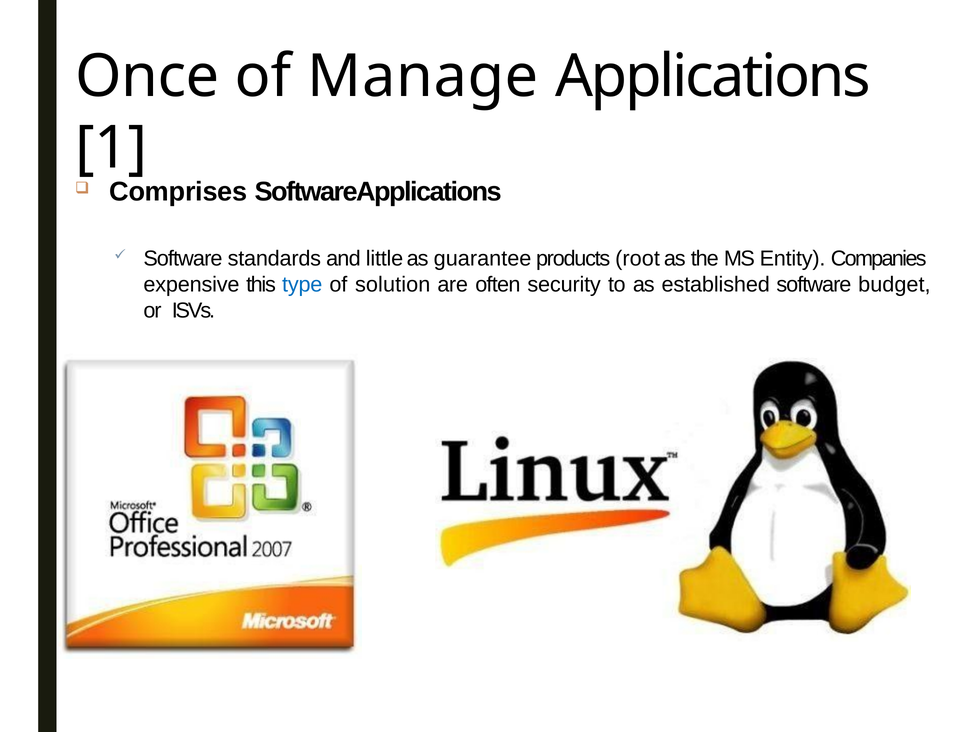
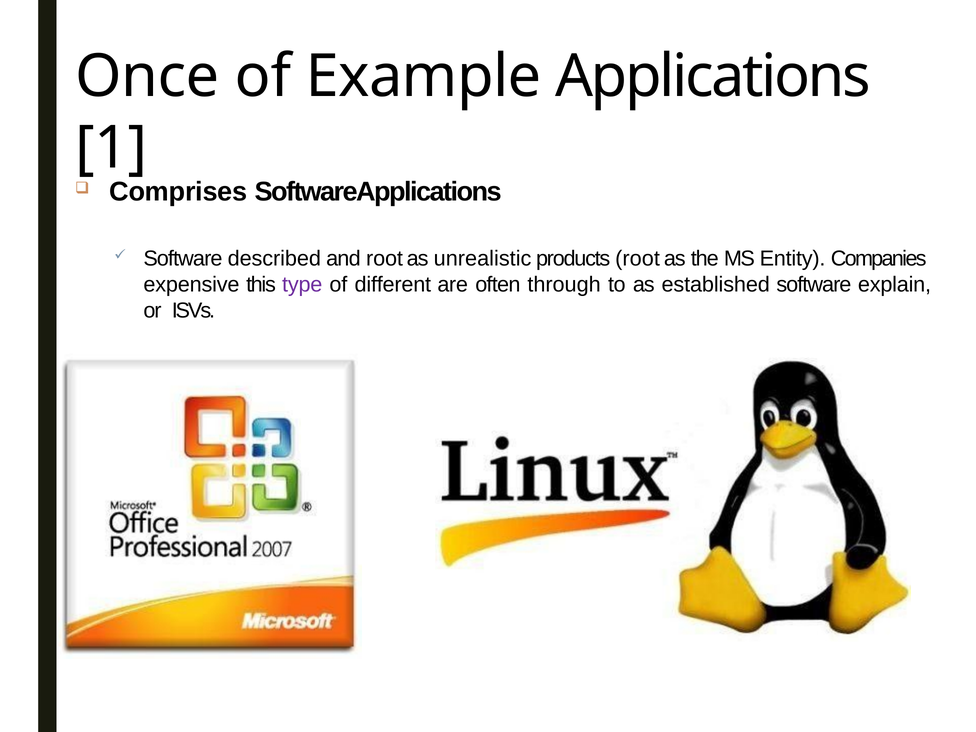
Manage: Manage -> Example (424, 76)
standards: standards -> described (274, 258)
and little: little -> root (385, 258)
guarantee: guarantee -> unrealistic (483, 258)
type colour: blue -> purple (302, 284)
solution: solution -> different (393, 284)
security: security -> through (564, 284)
budget: budget -> explain (895, 284)
